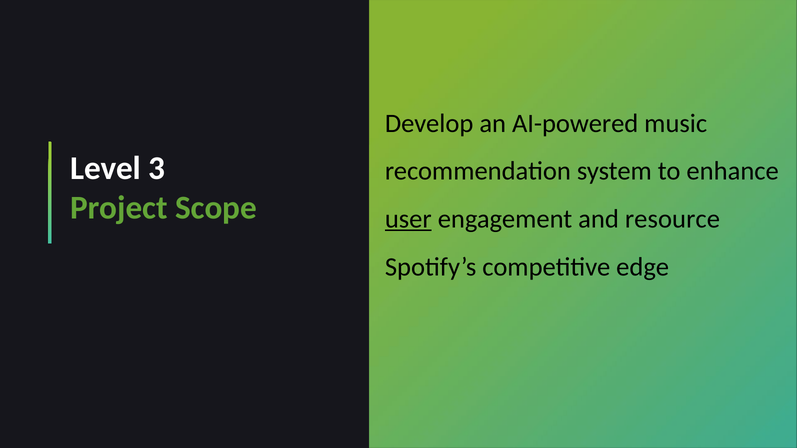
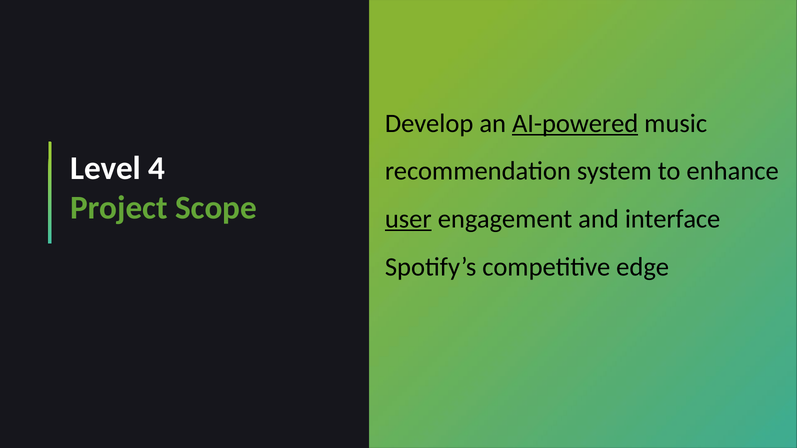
AI-powered underline: none -> present (575, 124)
3: 3 -> 4 (157, 168)
resource: resource -> interface (673, 219)
